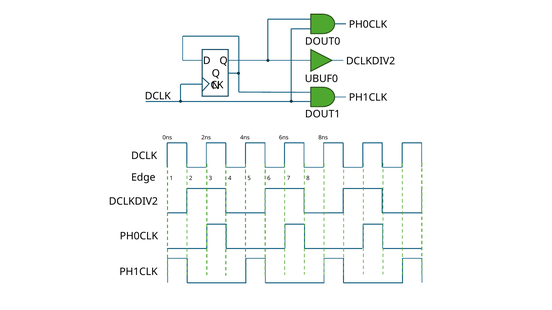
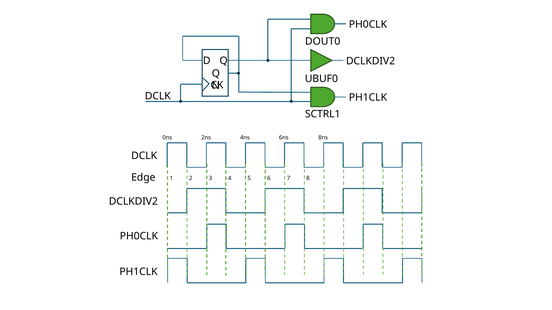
DOUT1: DOUT1 -> SCTRL1 (323, 114)
